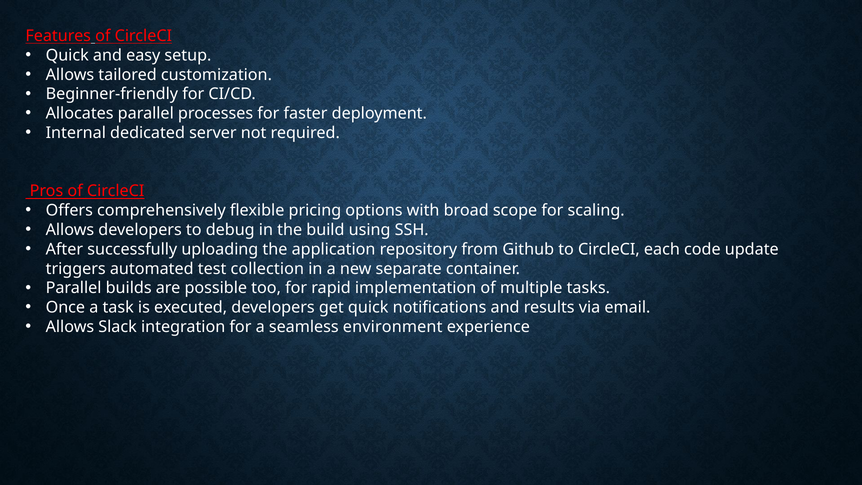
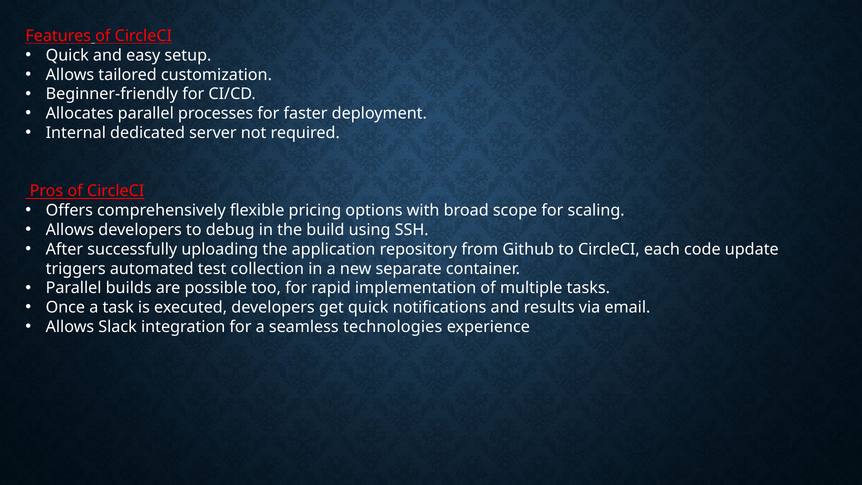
environment: environment -> technologies (393, 327)
